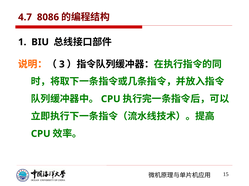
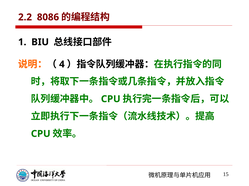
4.7: 4.7 -> 2.2 (25, 17)
3: 3 -> 4 (62, 64)
